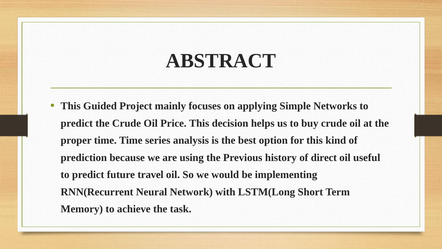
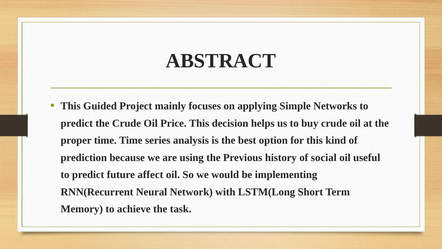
direct: direct -> social (324, 157)
travel: travel -> affect (150, 174)
